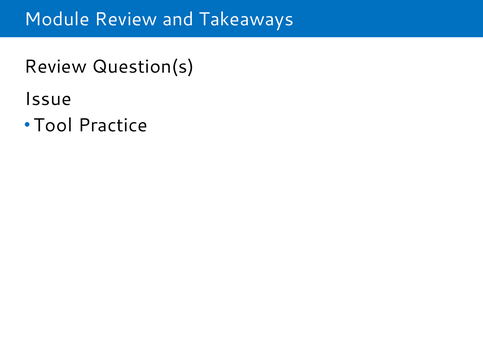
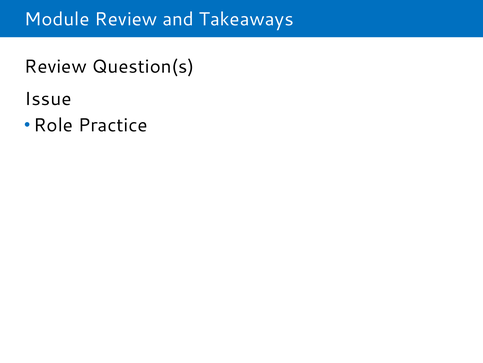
Tool: Tool -> Role (53, 125)
